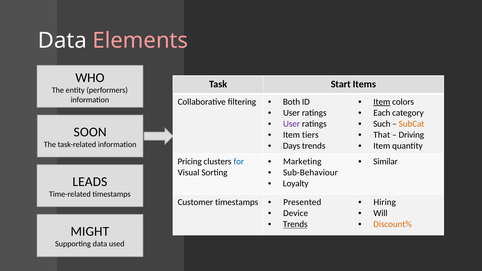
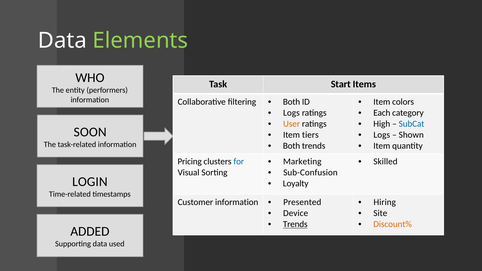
Elements colour: pink -> light green (140, 41)
Item underline: present -> none (382, 102)
User: User -> Logs (291, 113)
User colour: purple -> orange (292, 124)
Such: Such -> High (382, 124)
SubCat colour: orange -> blue (412, 124)
That: That -> Logs (382, 135)
Driving: Driving -> Shown (411, 135)
Days: Days -> Both (292, 146)
Similar: Similar -> Skilled (385, 162)
Sub-Behaviour: Sub-Behaviour -> Sub-Confusion (310, 173)
LEADS: LEADS -> LOGIN (90, 182)
Customer timestamps: timestamps -> information (237, 202)
Will: Will -> Site (380, 213)
MIGHT: MIGHT -> ADDED (90, 232)
